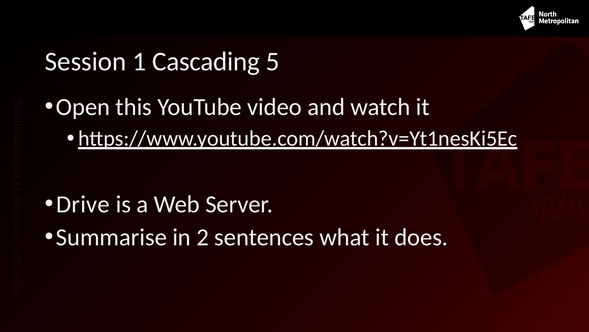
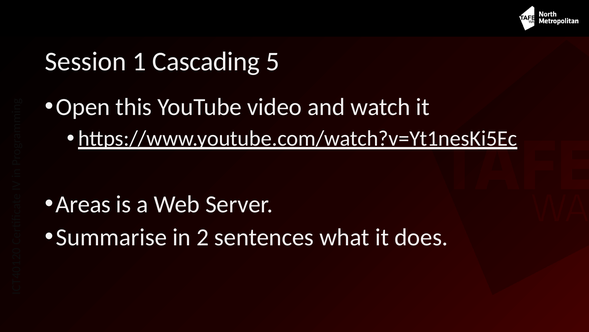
Drive: Drive -> Areas (83, 204)
